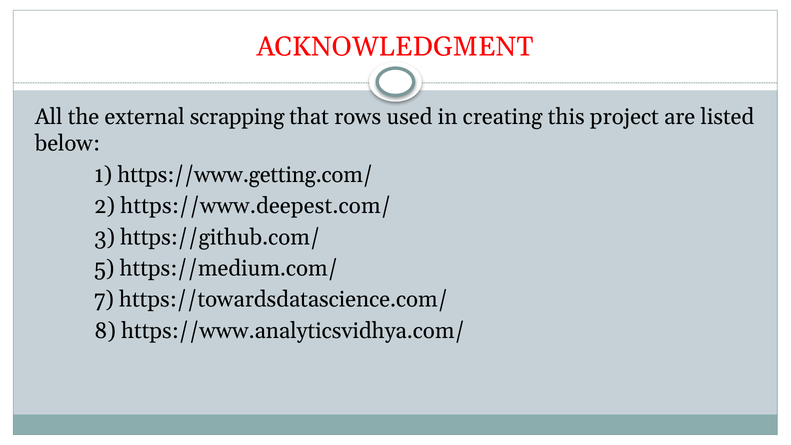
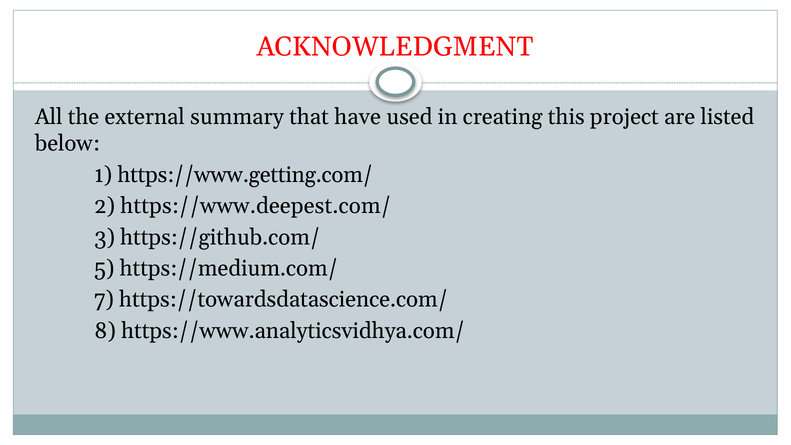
scrapping: scrapping -> summary (237, 117)
rows: rows -> have (358, 117)
